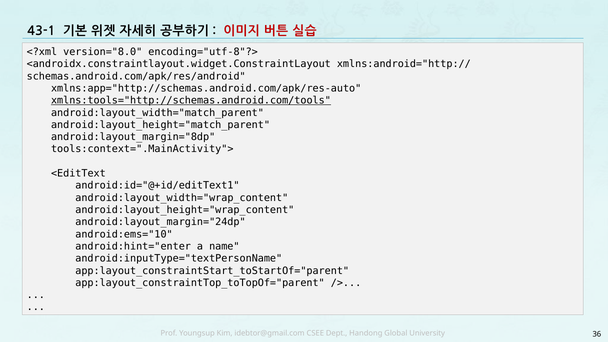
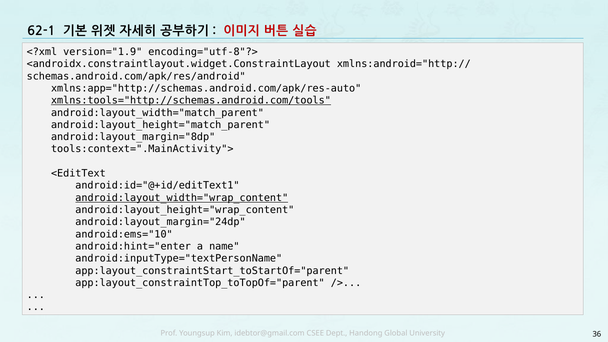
43-1: 43-1 -> 62-1 (41, 31)
version="8.0: version="8.0 -> version="1.9 (103, 52)
android:layout_width="wrap_content underline: none -> present (182, 198)
